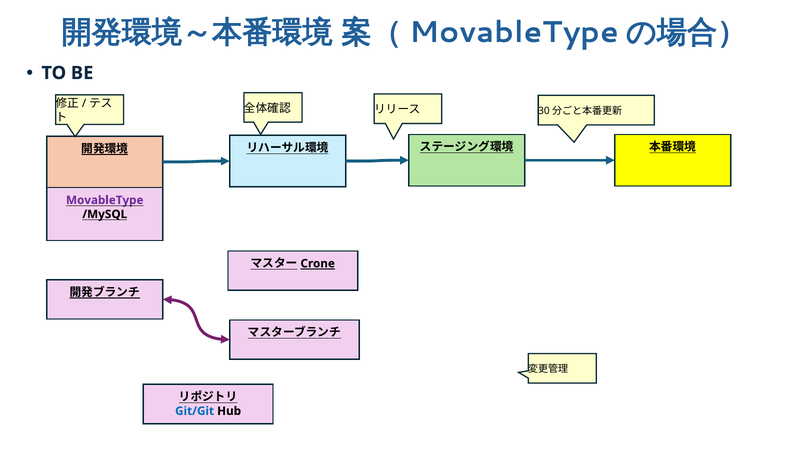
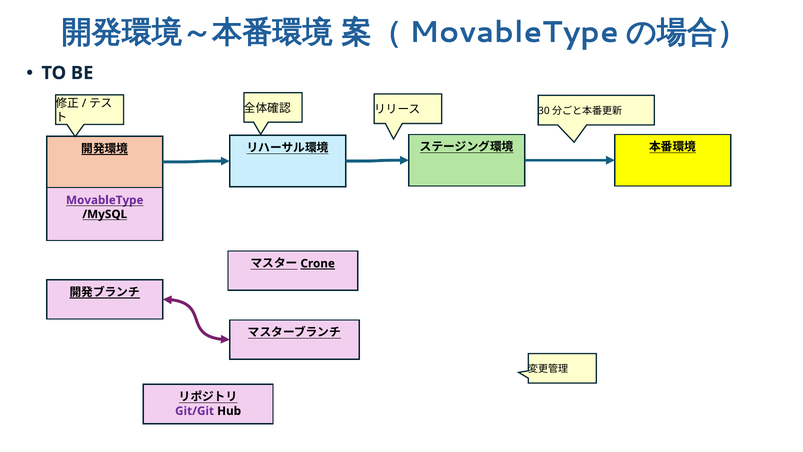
Git/Git colour: blue -> purple (195, 411)
